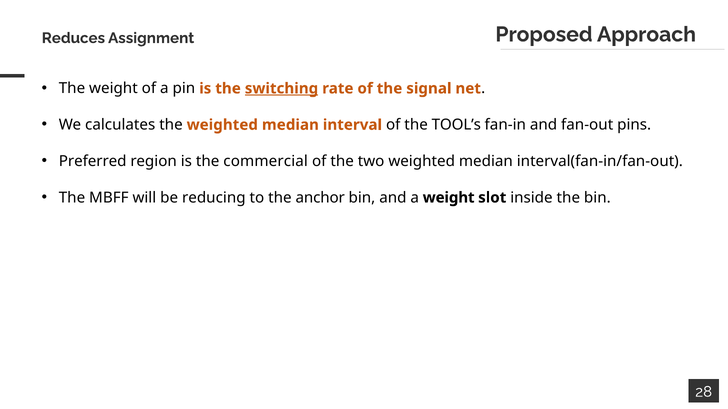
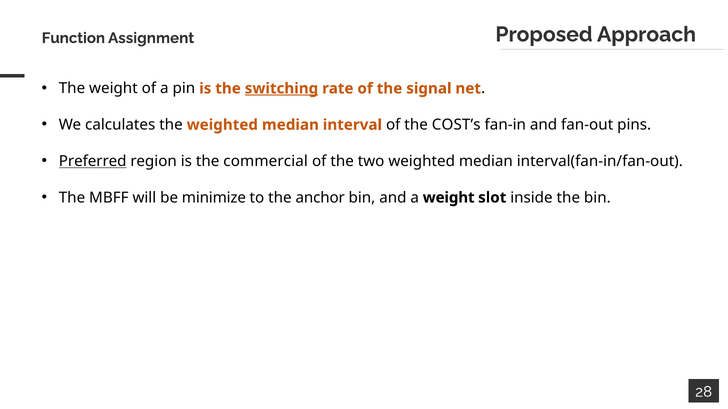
Reduces: Reduces -> Function (73, 38)
TOOL’s: TOOL’s -> COST’s (456, 125)
Preferred underline: none -> present (93, 161)
reducing: reducing -> minimize (214, 198)
